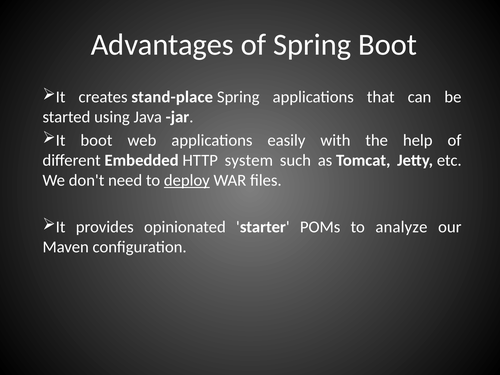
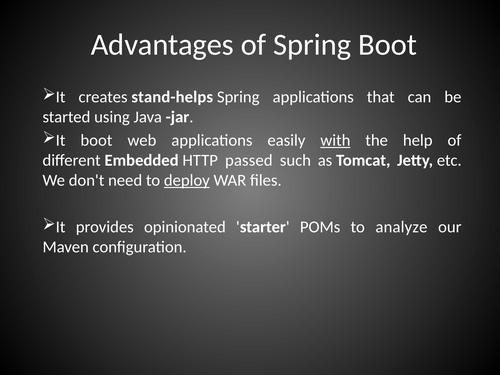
stand-place: stand-place -> stand-helps (172, 97)
with underline: none -> present (335, 140)
system: system -> passed (249, 160)
